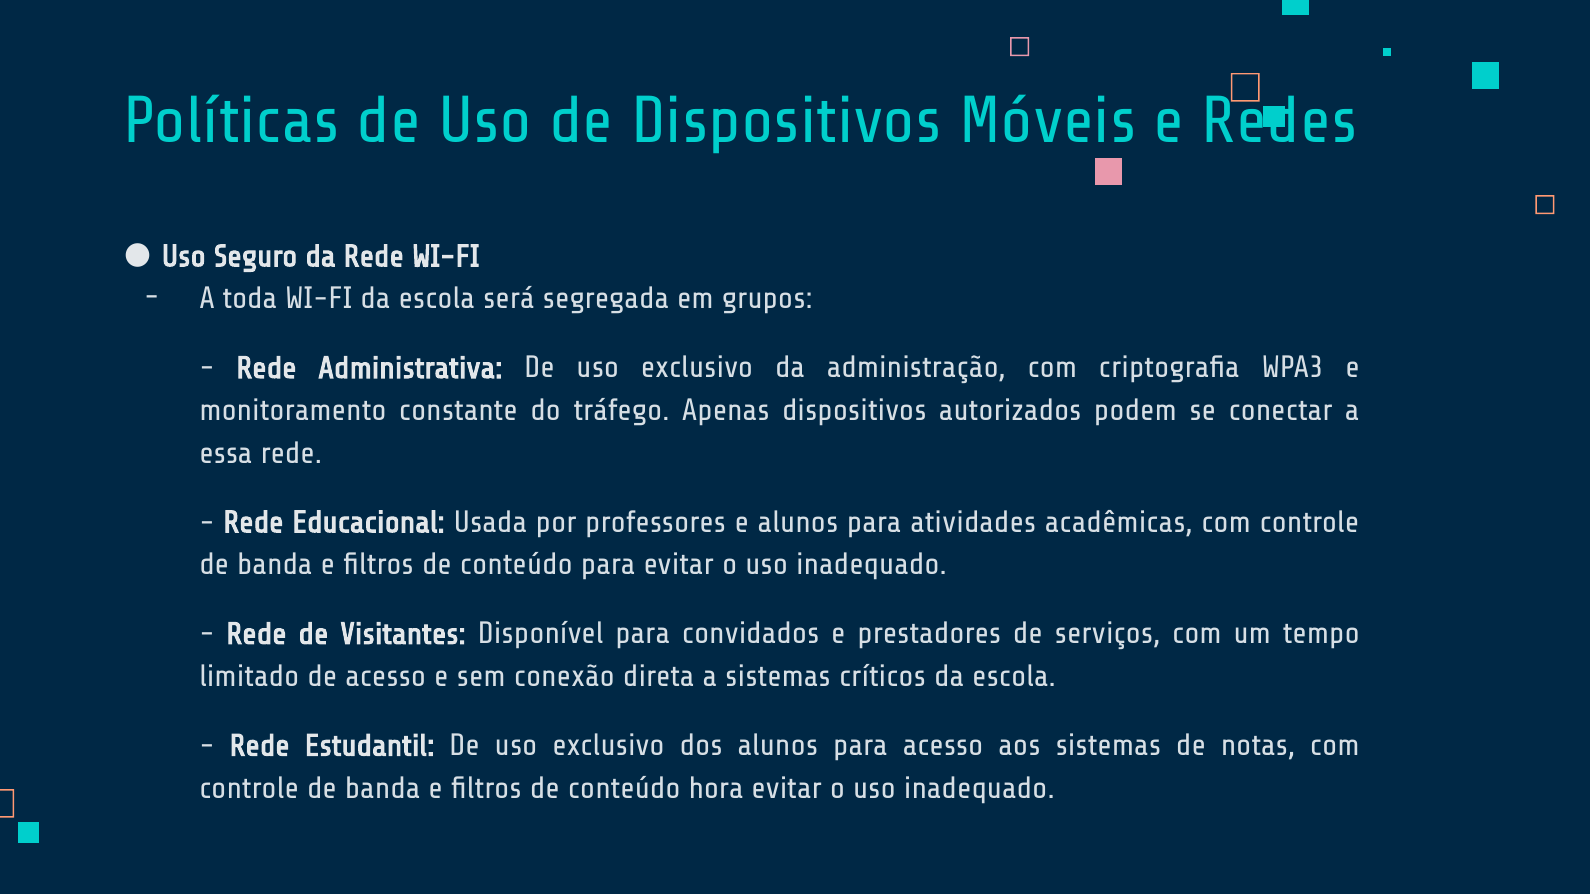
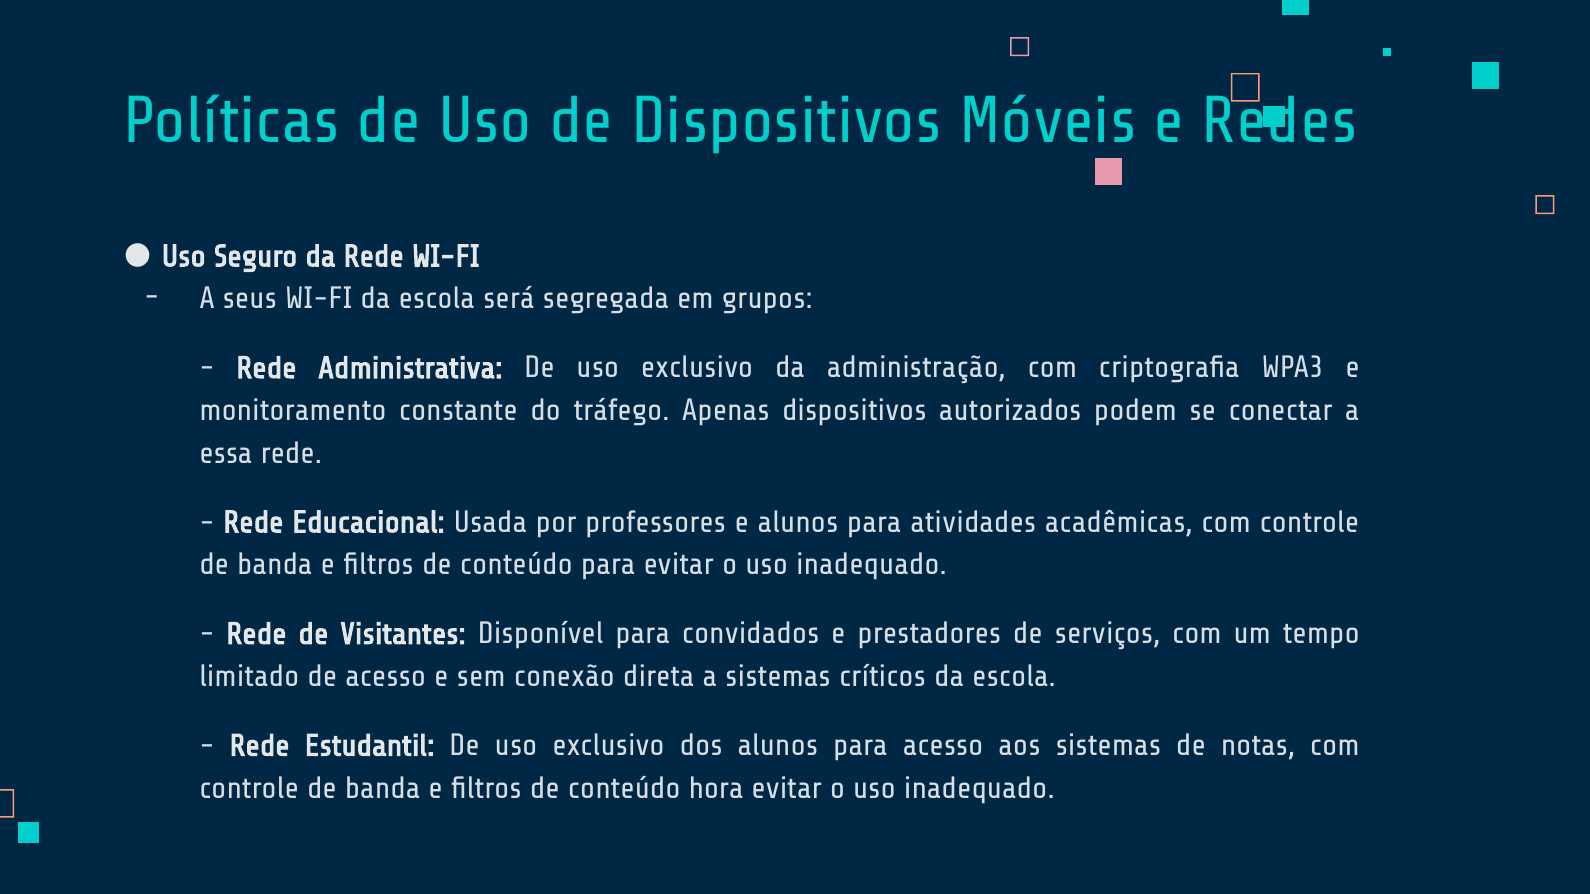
toda: toda -> seus (250, 299)
